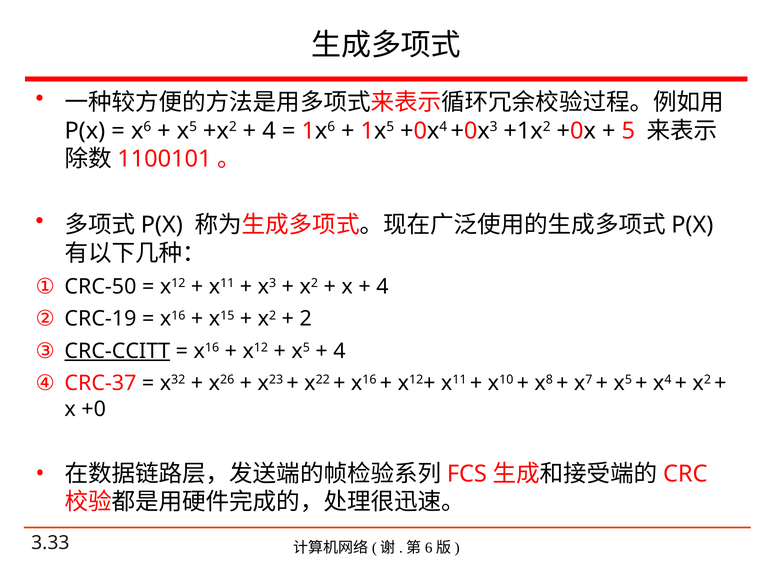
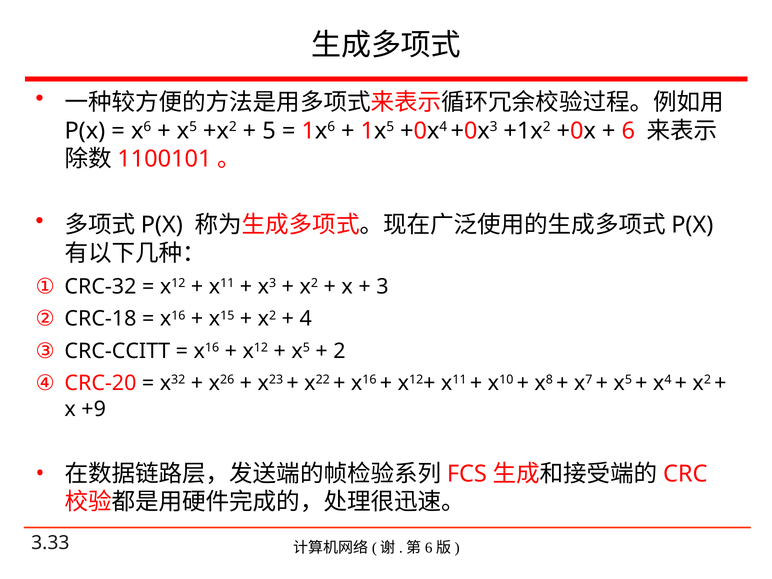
4: 4 -> 5 (269, 131)
5: 5 -> 6 (628, 131)
CRC-50: CRC-50 -> CRC-32 (100, 287)
4: 4 -> 3 (382, 287)
CRC-19: CRC-19 -> CRC-18 (100, 319)
2: 2 -> 4 (306, 319)
CRC-CCITT underline: present -> none (117, 351)
4: 4 -> 2 (339, 351)
CRC-37: CRC-37 -> CRC-20 (100, 383)
+0: +0 -> +9 (94, 409)
